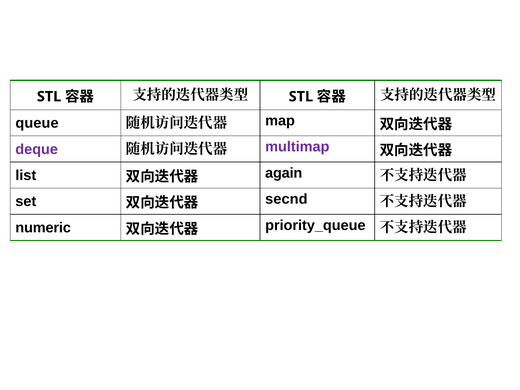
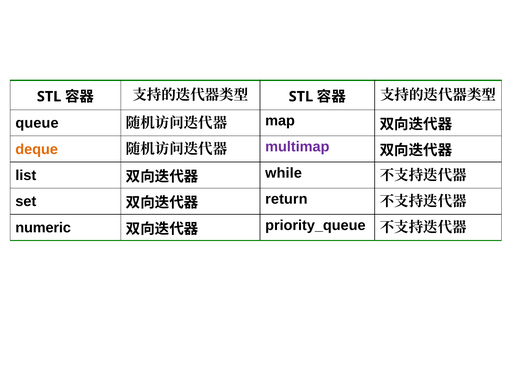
deque colour: purple -> orange (37, 149)
again: again -> while (284, 173)
secnd: secnd -> return (286, 199)
